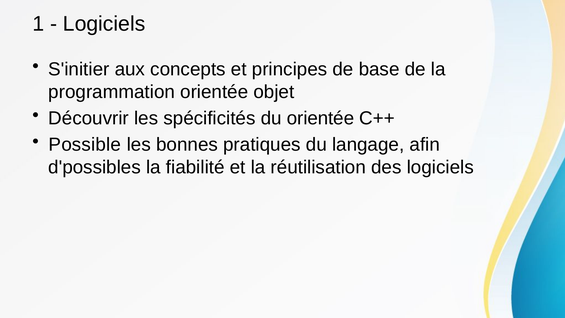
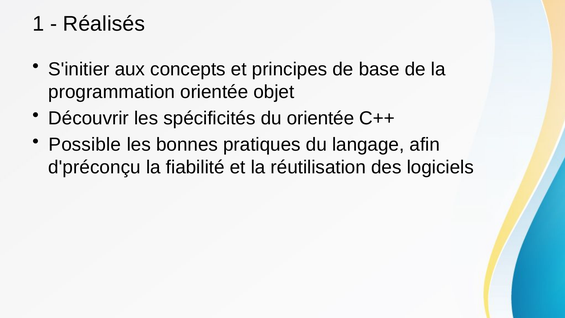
Logiciels: Logiciels -> Réalisés (104, 24)
d'possibles: d'possibles -> d'préconçu (95, 167)
